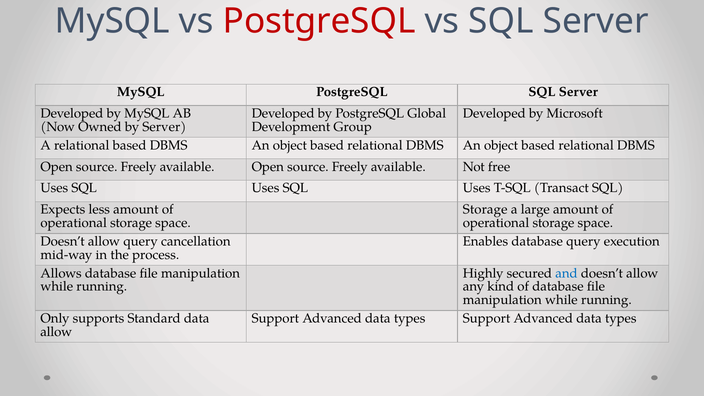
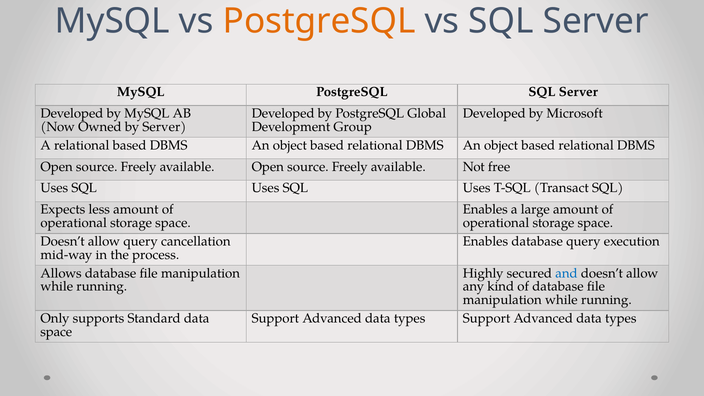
PostgreSQL colour: red -> orange (319, 21)
Storage: Storage -> Enables (485, 210)
allow: allow -> space (56, 332)
